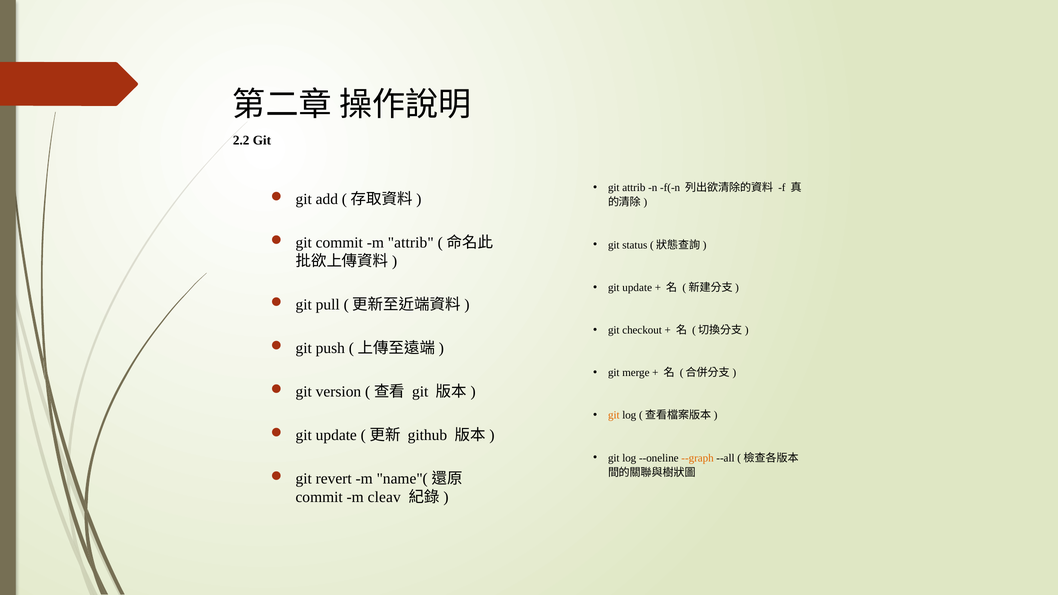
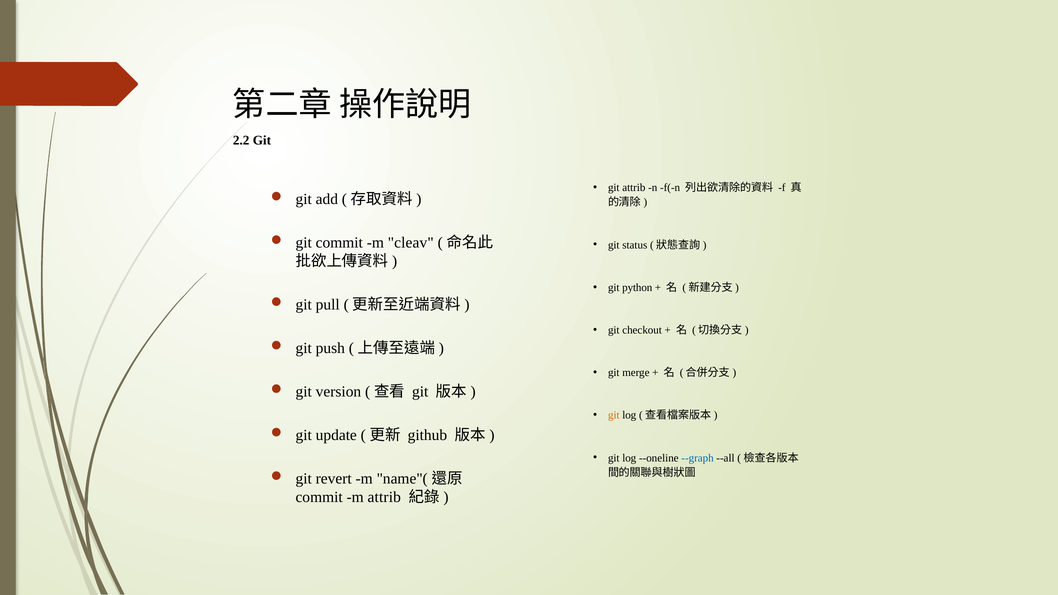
m attrib: attrib -> cleav (411, 243)
update: update -> python (637, 288)
--graph colour: orange -> blue (698, 458)
m cleav: cleav -> attrib (384, 497)
